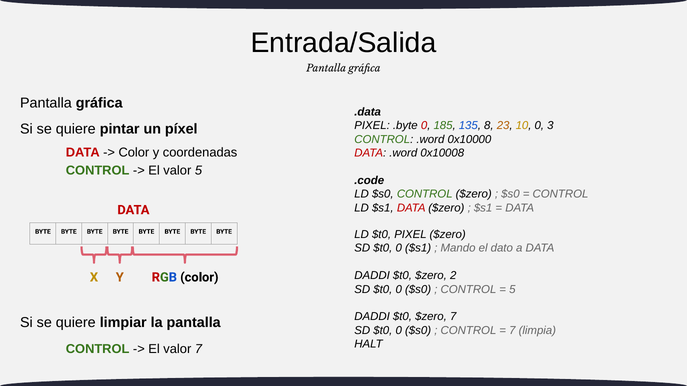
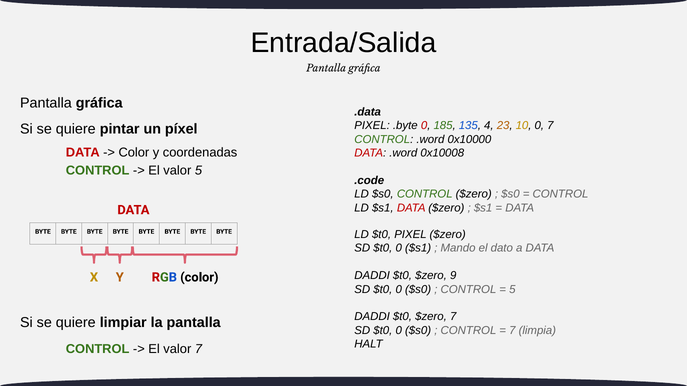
8: 8 -> 4 (489, 126)
0 3: 3 -> 7 (550, 126)
2: 2 -> 9 (453, 276)
